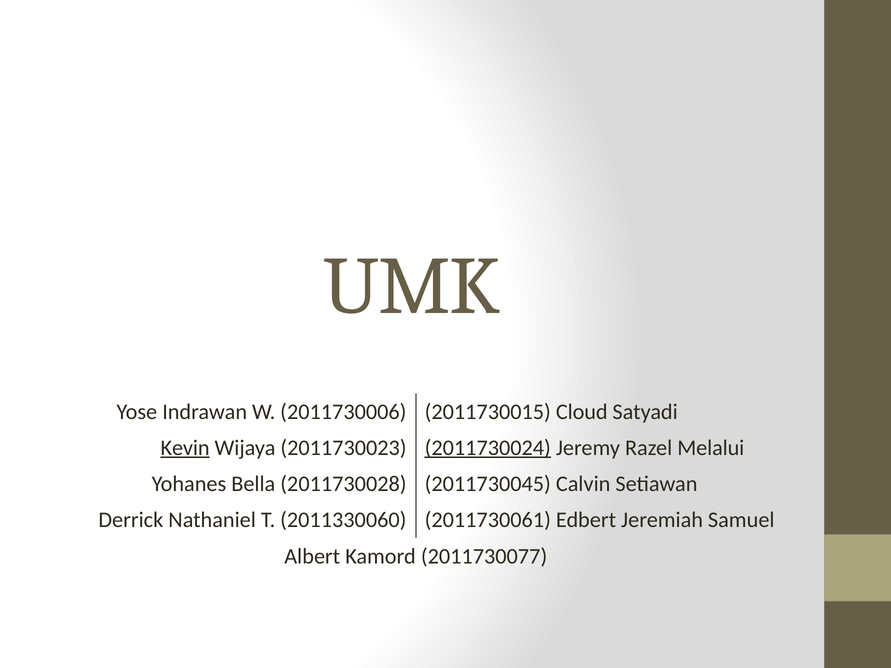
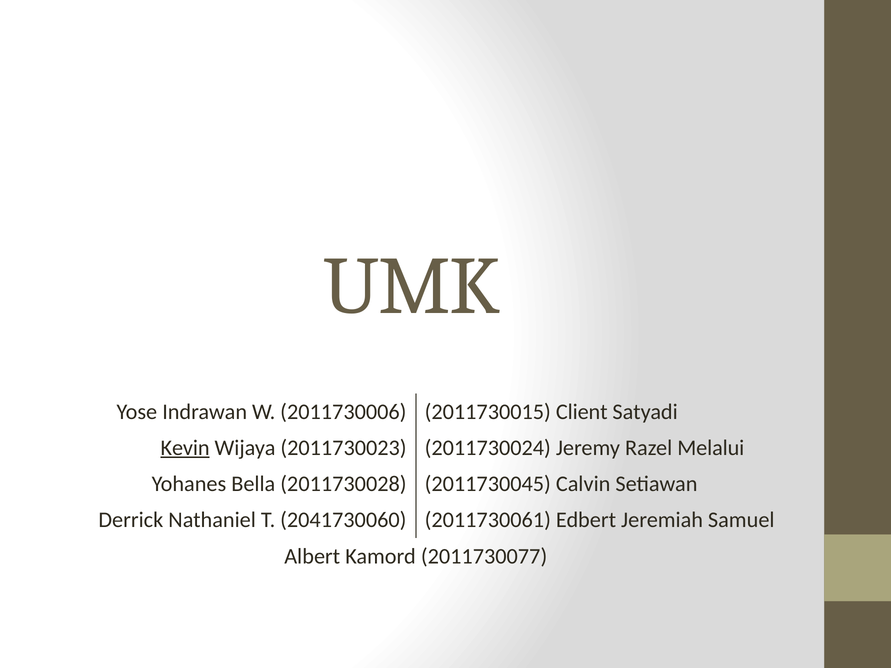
Cloud: Cloud -> Client (582, 412)
2011730024 underline: present -> none (488, 448)
2011330060: 2011330060 -> 2041730060 (343, 520)
